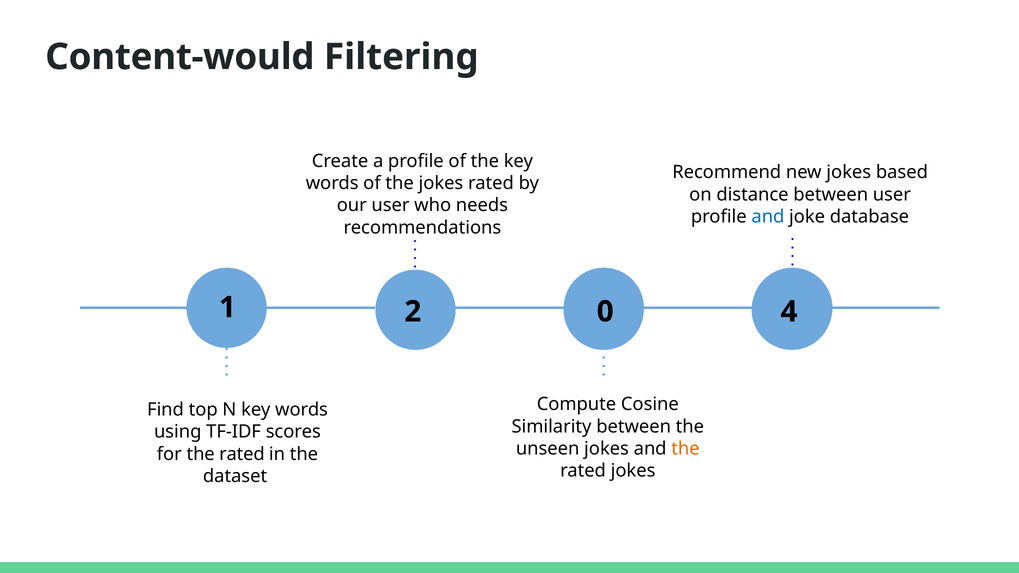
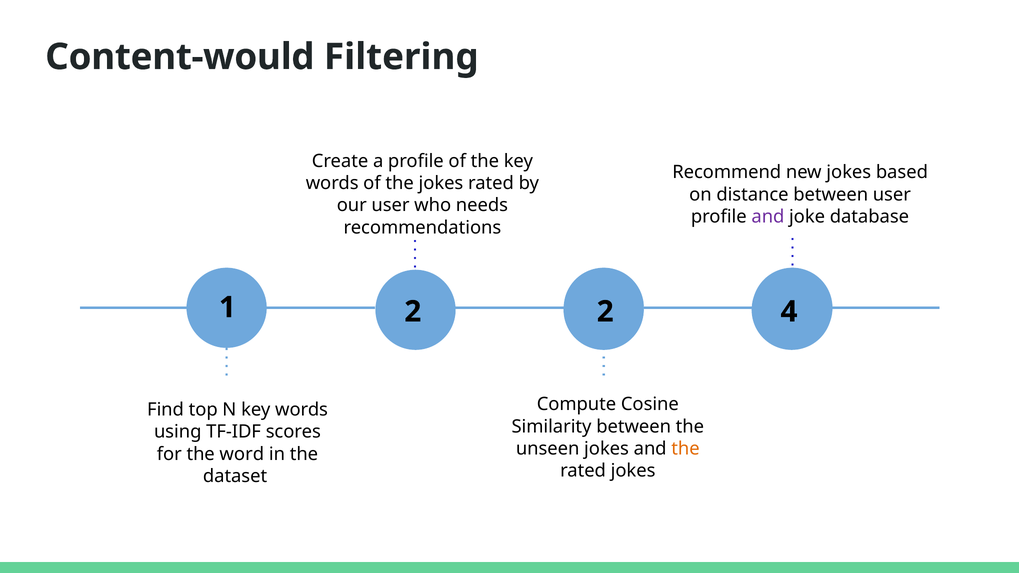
and colour: blue -> purple (768, 217)
2 0: 0 -> 2 (605, 312)
for the rated: rated -> word (242, 454)
